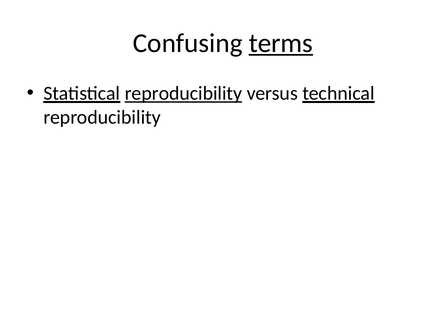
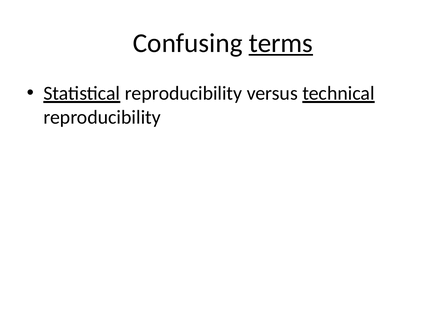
reproducibility underline: present -> none (183, 94)
